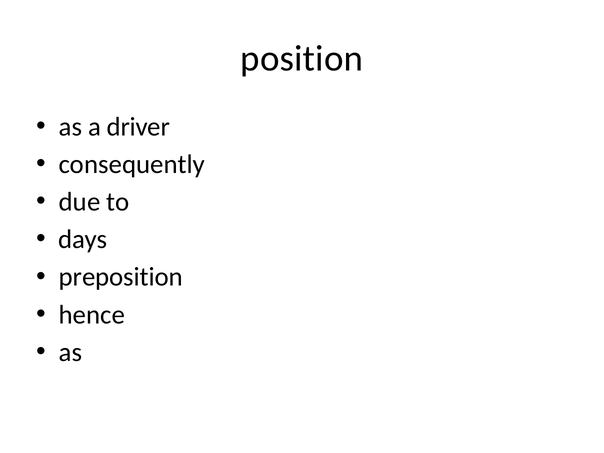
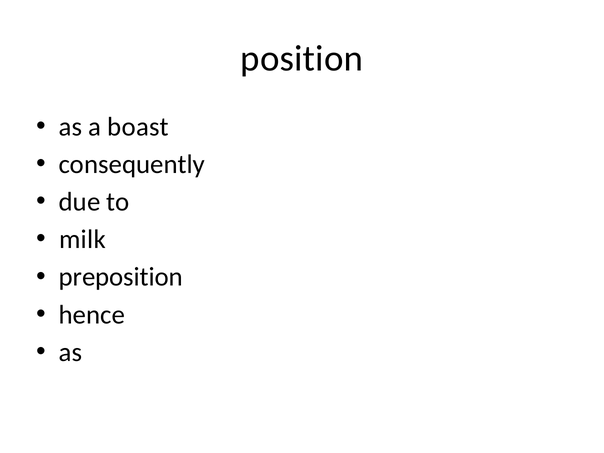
driver: driver -> boast (138, 127)
days: days -> milk (83, 239)
